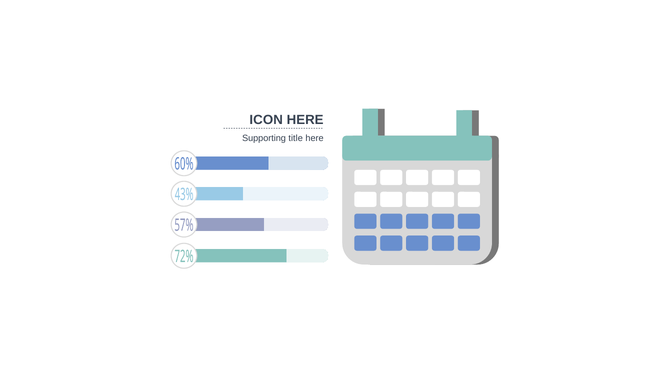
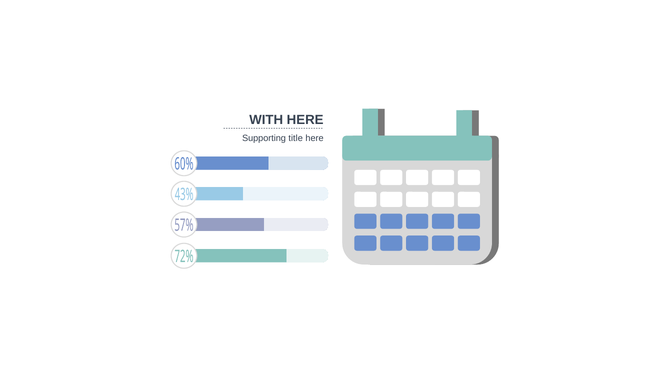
ICON: ICON -> WITH (266, 120)
